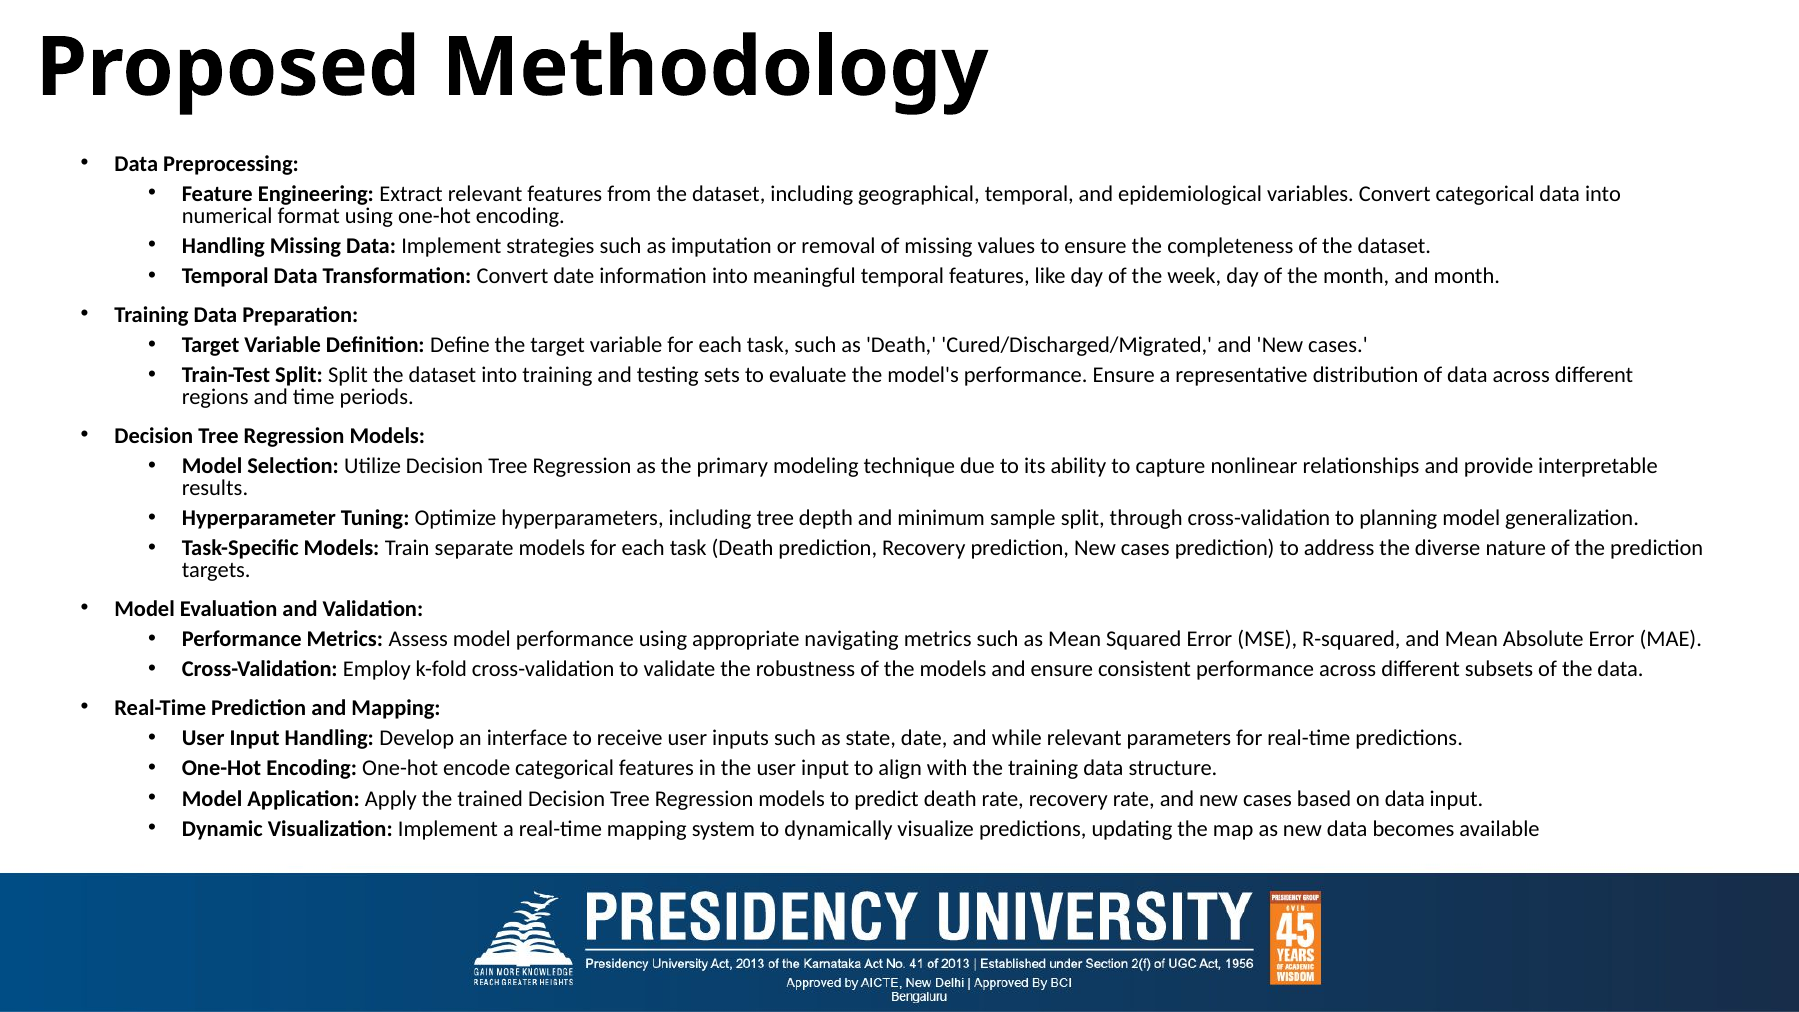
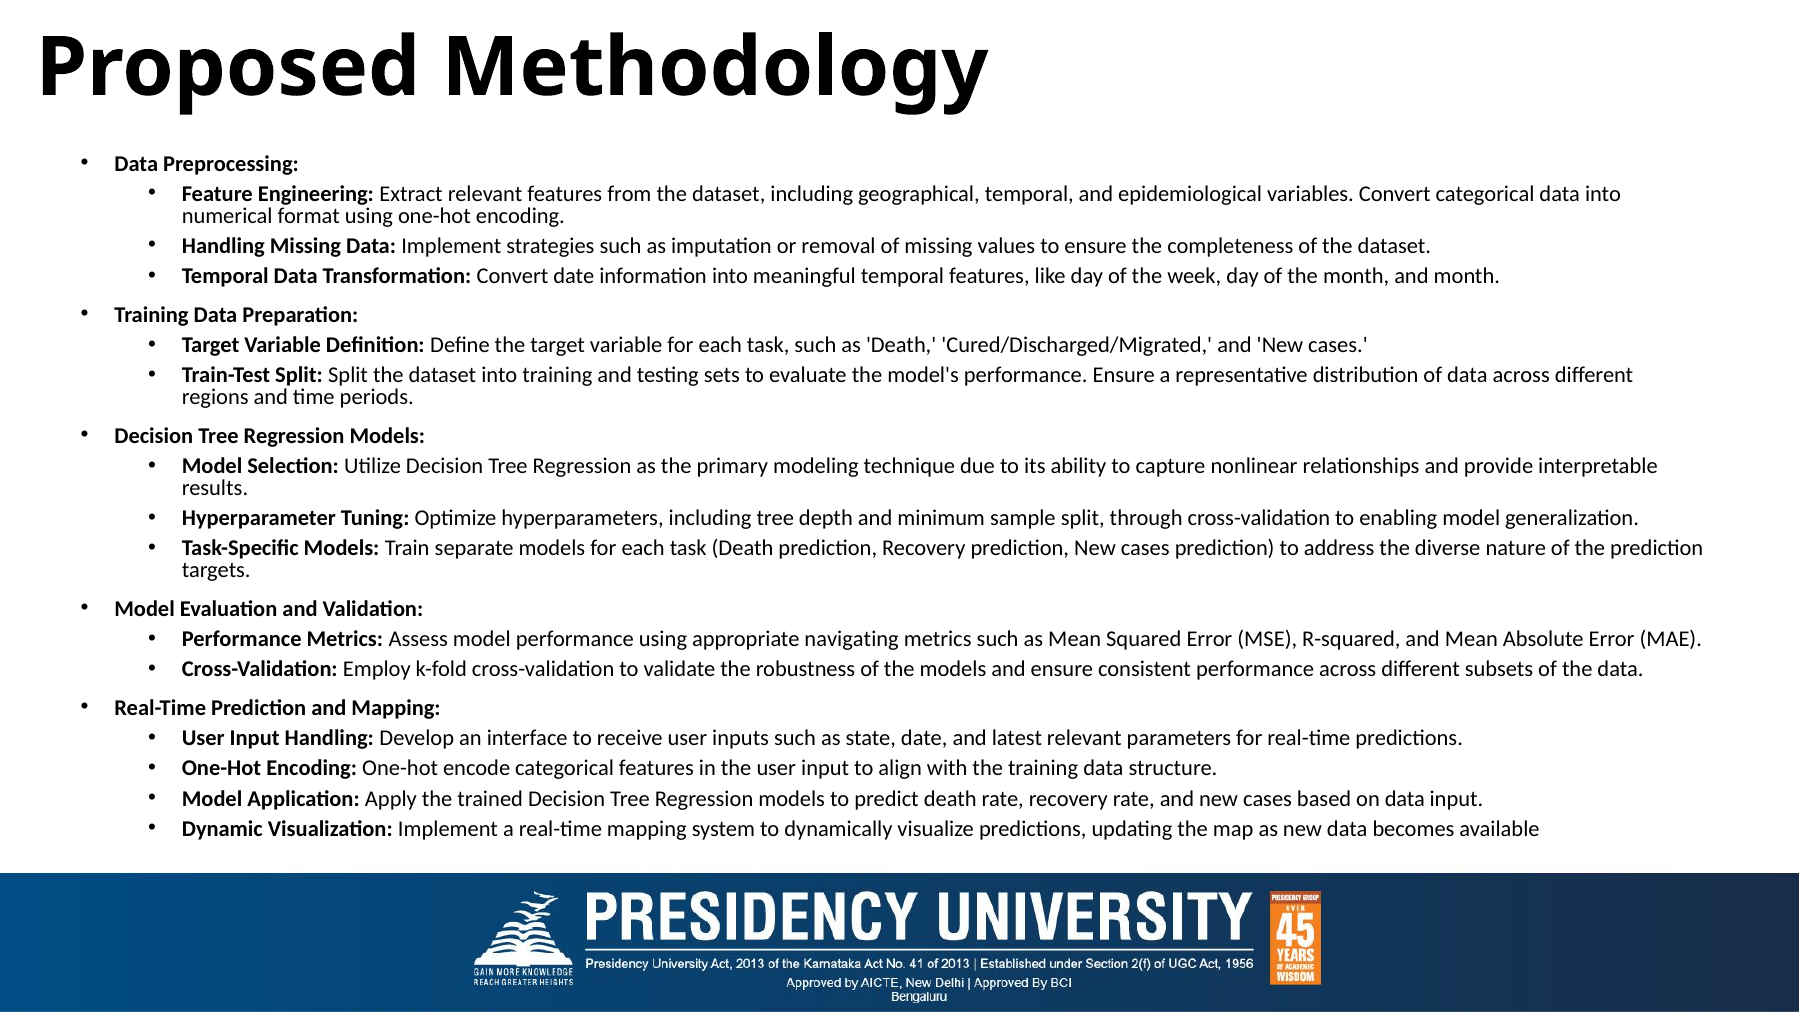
planning: planning -> enabling (1398, 518)
while: while -> latest (1017, 738)
